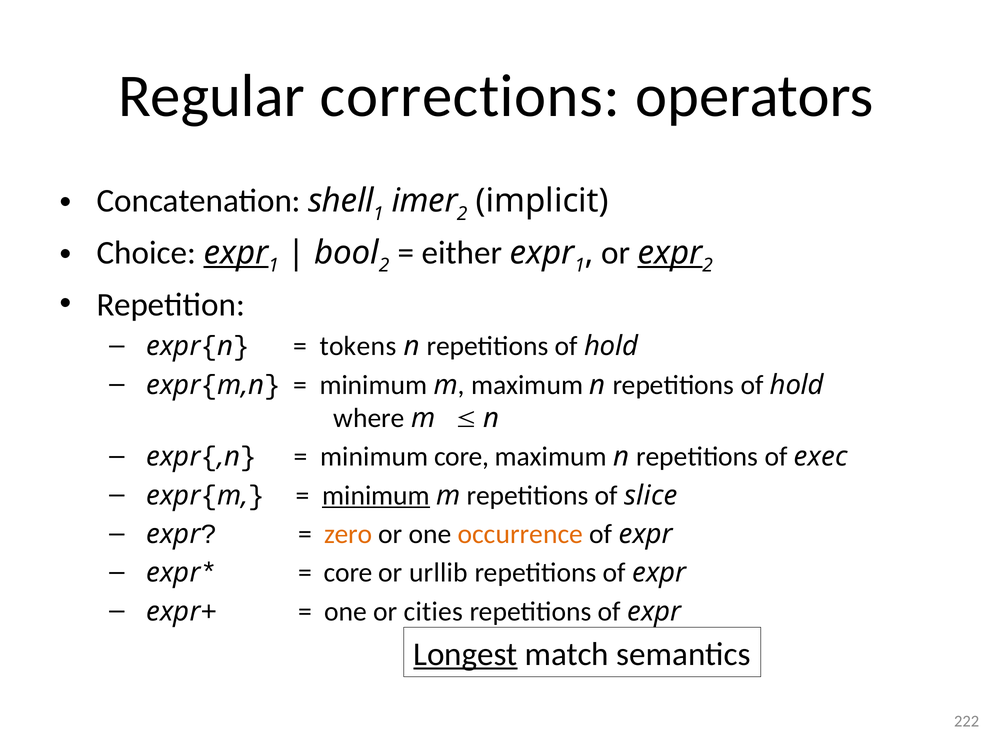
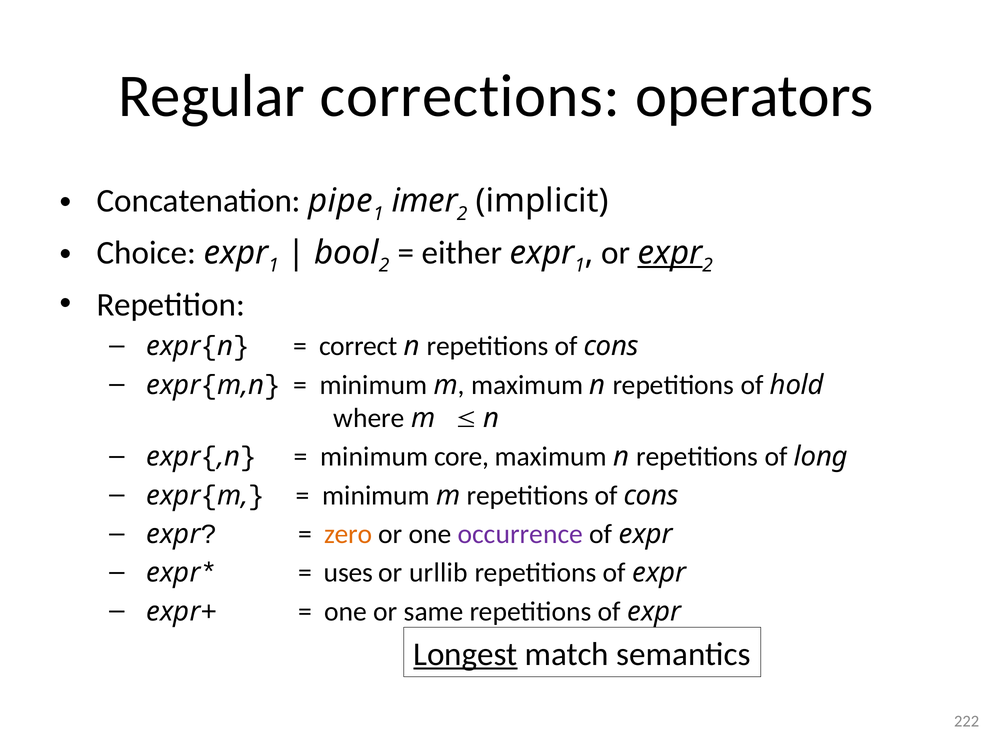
shell: shell -> pipe (341, 201)
expr underline: present -> none (236, 253)
tokens: tokens -> correct (358, 346)
hold: hold -> cons (611, 346)
exec: exec -> long (821, 457)
minimum underline: present -> none (376, 495)
m repetitions of slice: slice -> cons (651, 495)
occurrence colour: orange -> purple (520, 534)
core: core -> uses (348, 573)
cities: cities -> same (434, 611)
